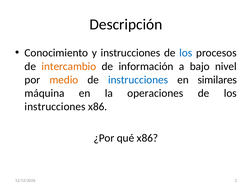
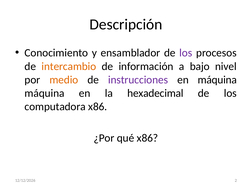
y instrucciones: instrucciones -> ensamblador (130, 53)
los colour: blue -> purple (186, 53)
instrucciones colour: blue -> purple (138, 80)
en similares: similares -> máquina (217, 80)
operaciones: operaciones -> hexadecimal (155, 93)
instrucciones: instrucciones -> computadora (55, 107)
